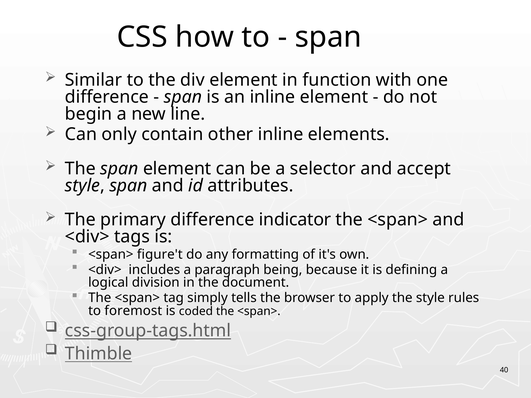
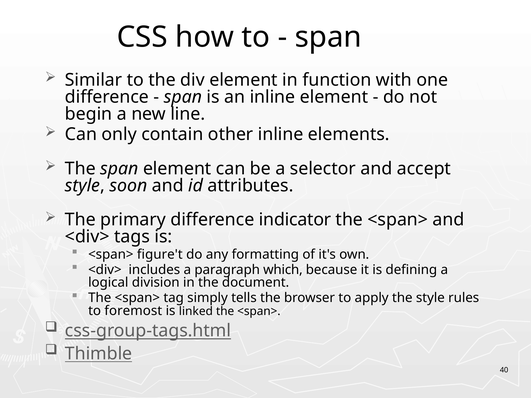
style span: span -> soon (128, 186)
being: being -> which (283, 270)
coded: coded -> linked (196, 311)
